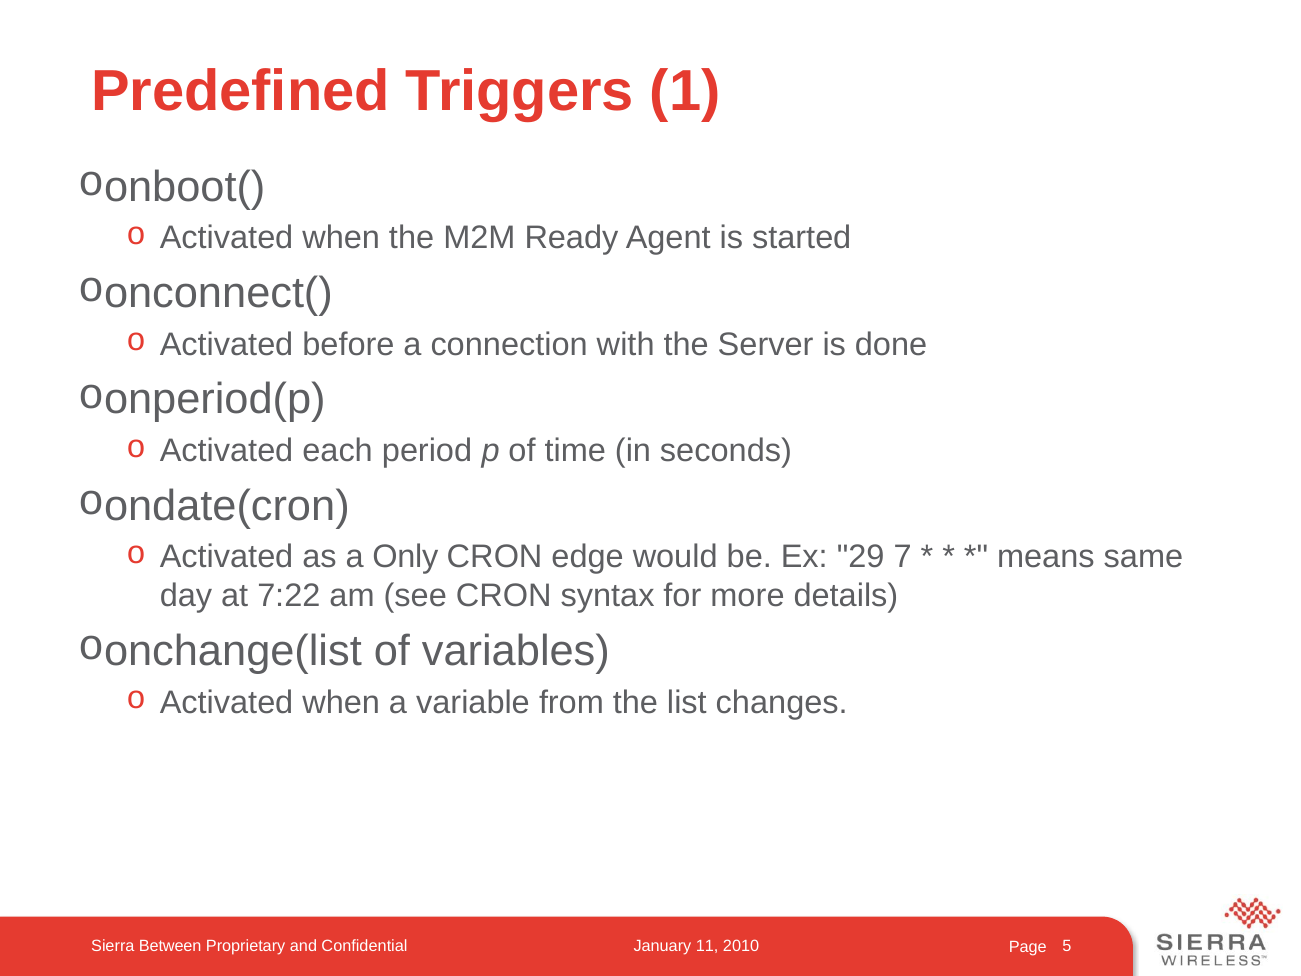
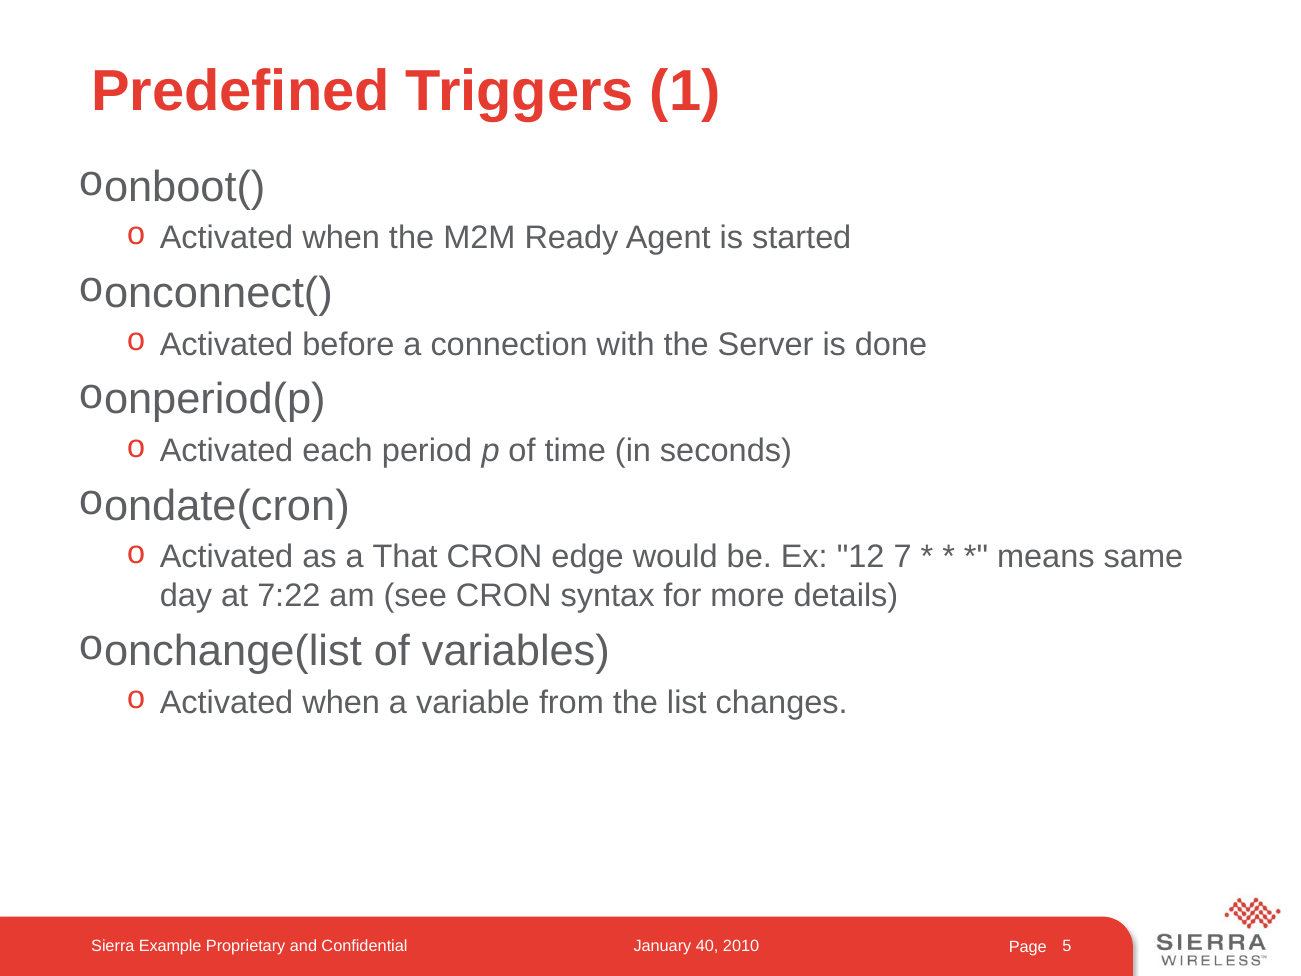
Only: Only -> That (405, 557)
29: 29 -> 12 (861, 557)
Between: Between -> Example (170, 946)
11: 11 -> 40 (707, 946)
